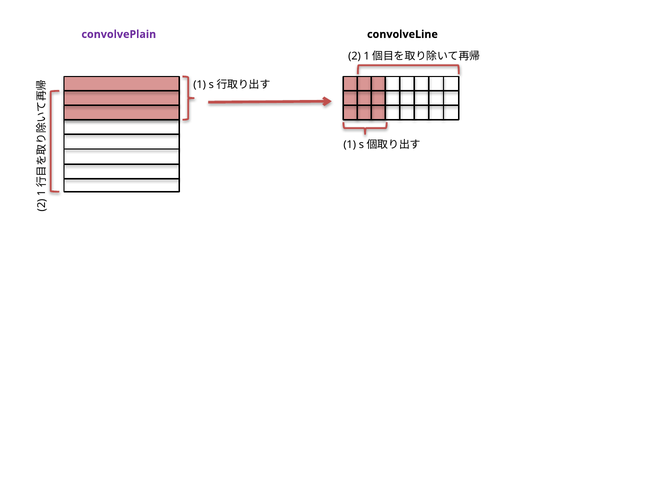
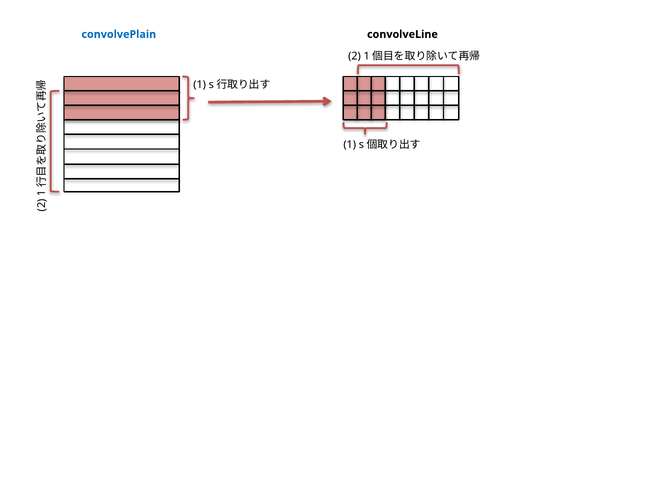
convolvePlain colour: purple -> blue (119, 34)
